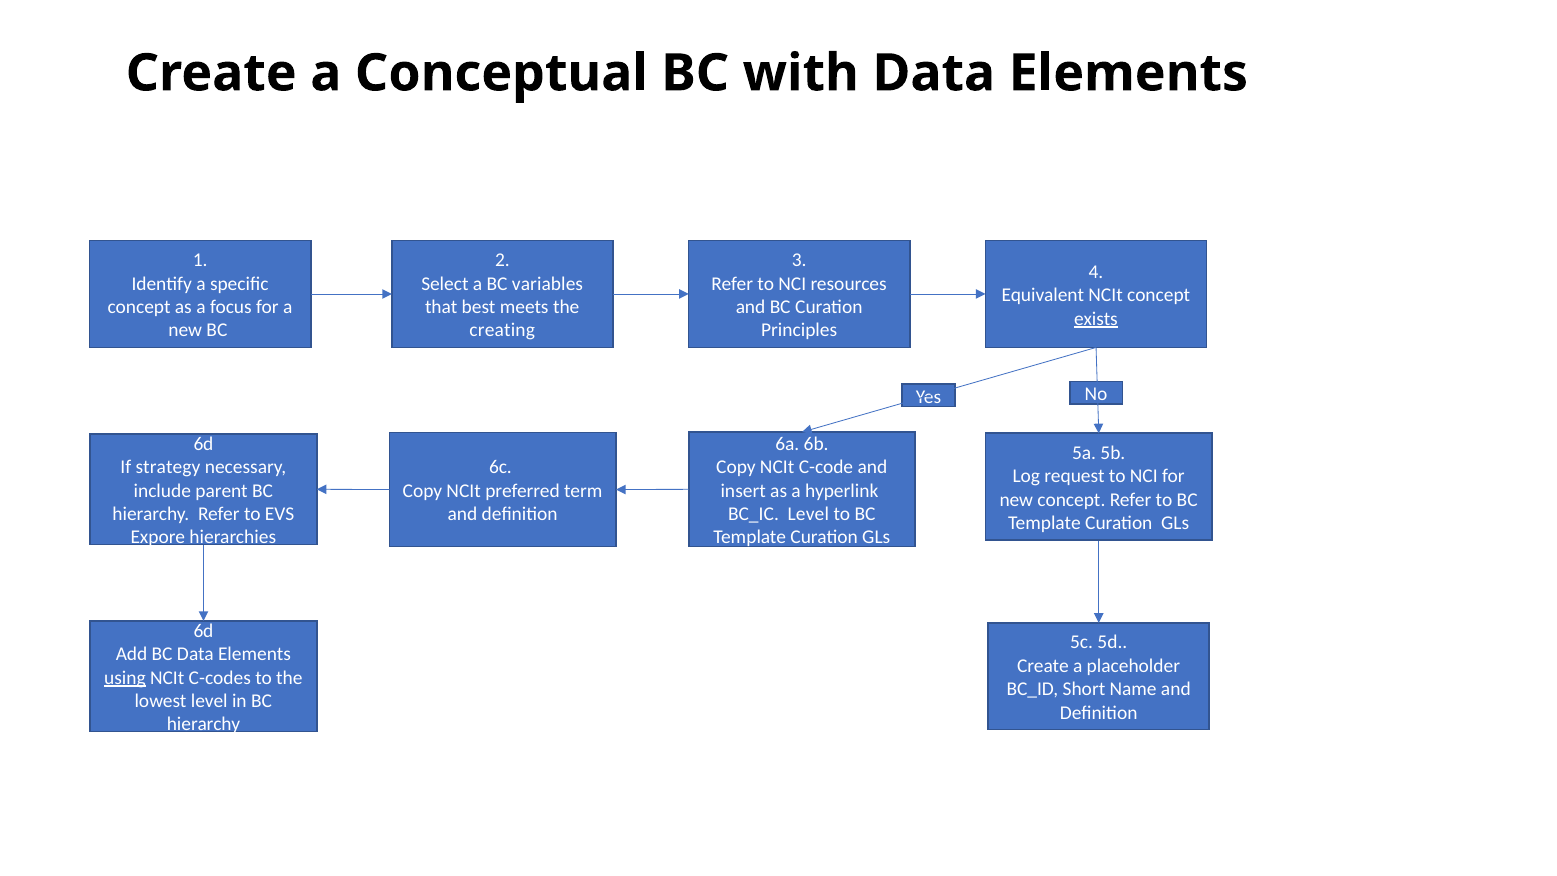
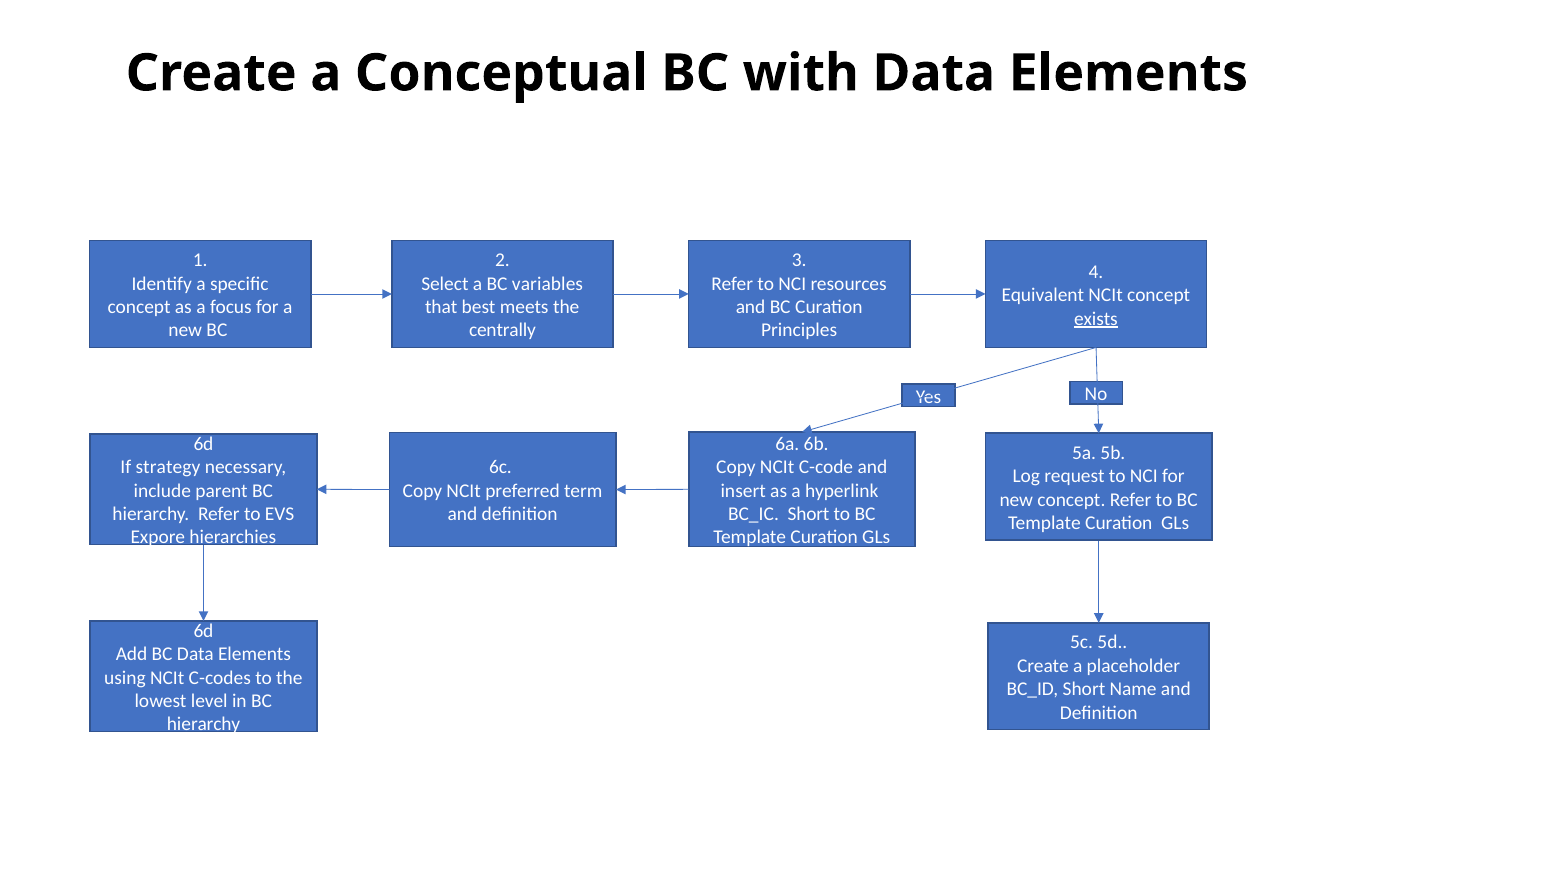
creating: creating -> centrally (502, 330)
BC_IC Level: Level -> Short (808, 514)
using underline: present -> none (125, 677)
